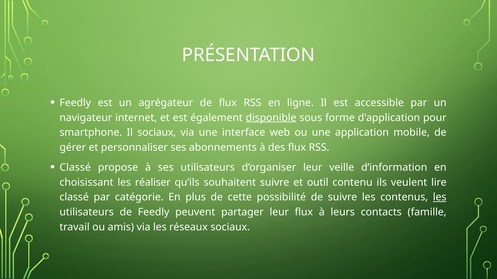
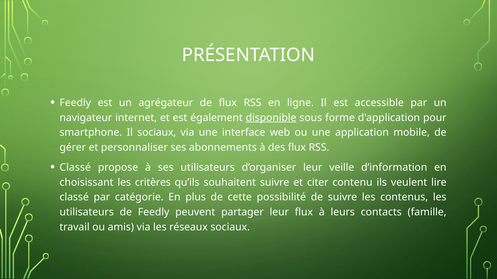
réaliser: réaliser -> critères (153, 183)
outil: outil -> citer (318, 183)
les underline: present -> none (440, 198)
